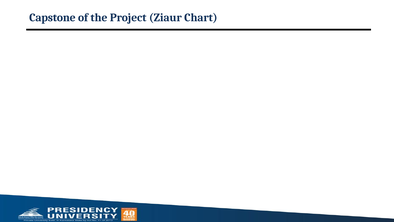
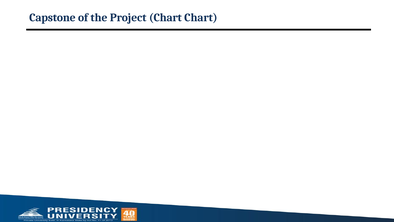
Project Ziaur: Ziaur -> Chart (165, 18)
